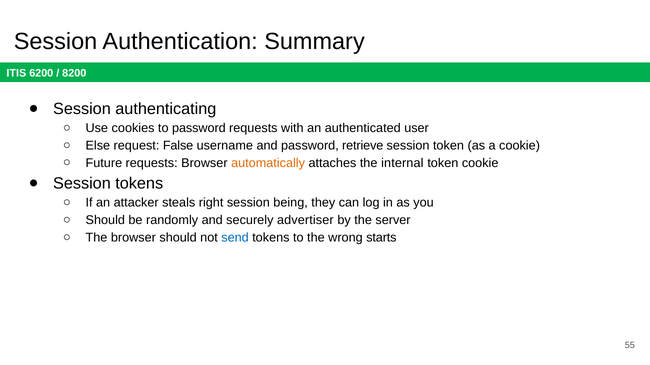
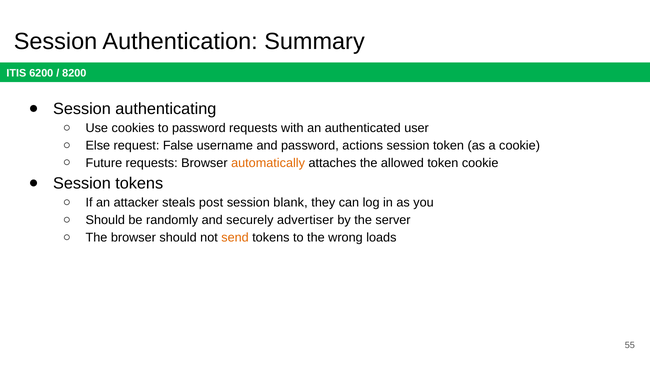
retrieve: retrieve -> actions (363, 146)
internal: internal -> allowed (402, 163)
right: right -> post (211, 203)
being: being -> blank (291, 203)
send colour: blue -> orange (235, 238)
starts: starts -> loads (381, 238)
